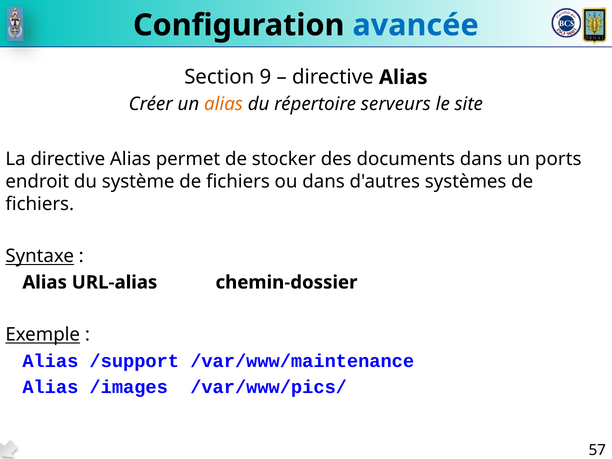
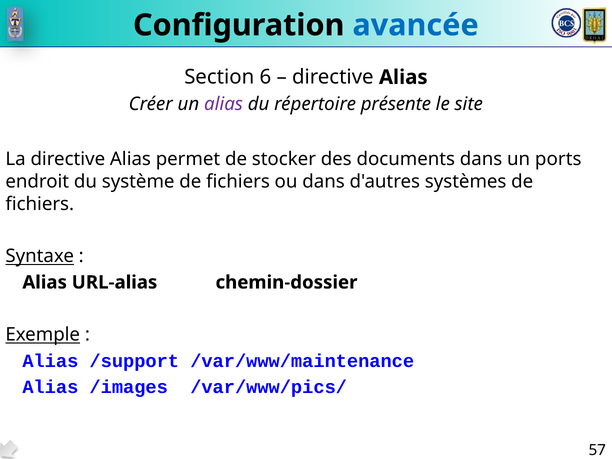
9: 9 -> 6 (265, 77)
alias colour: orange -> purple (223, 104)
serveurs: serveurs -> présente (396, 104)
